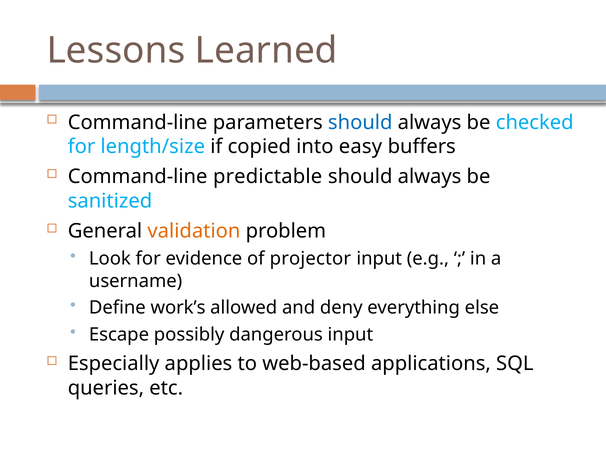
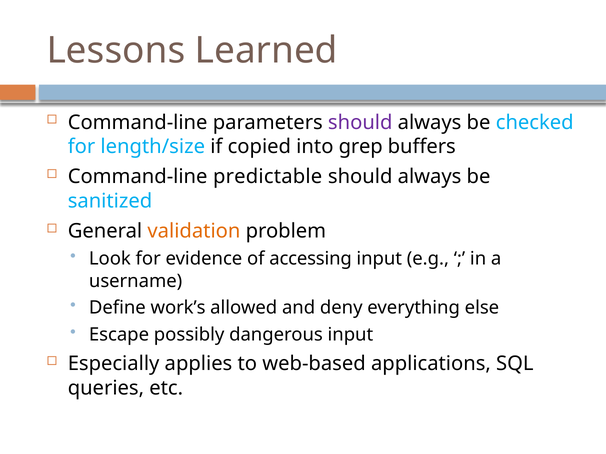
should colour: blue -> purple (360, 123)
easy: easy -> grep (361, 147)
projector: projector -> accessing (311, 259)
